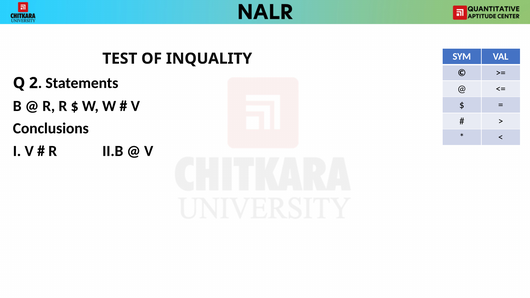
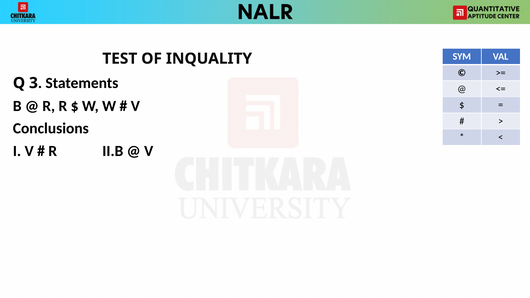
2: 2 -> 3 (33, 83)
